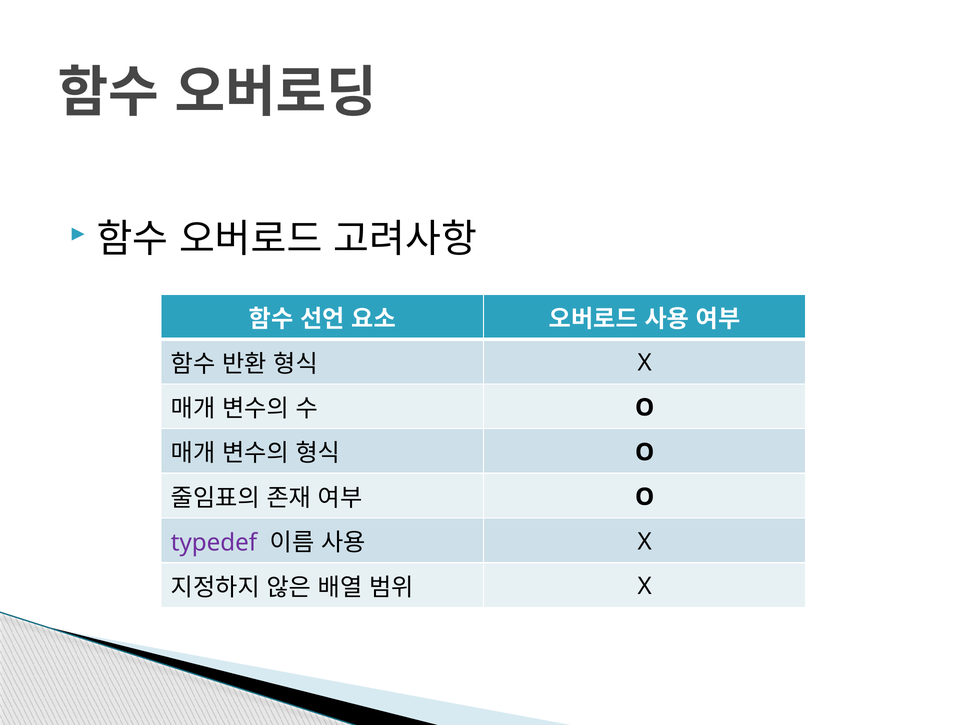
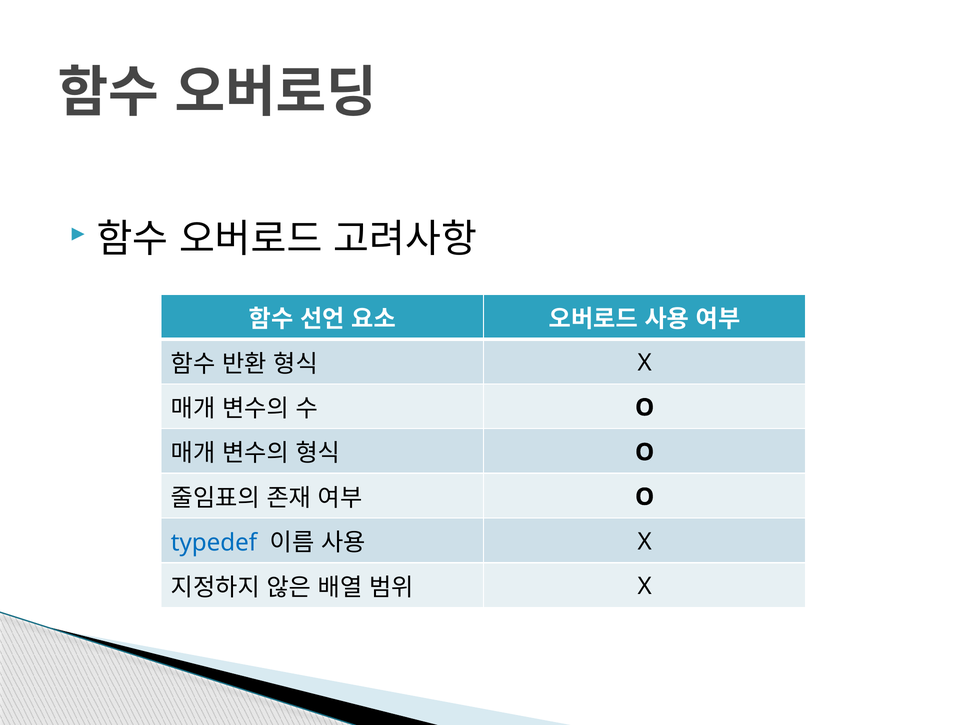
typedef colour: purple -> blue (214, 543)
